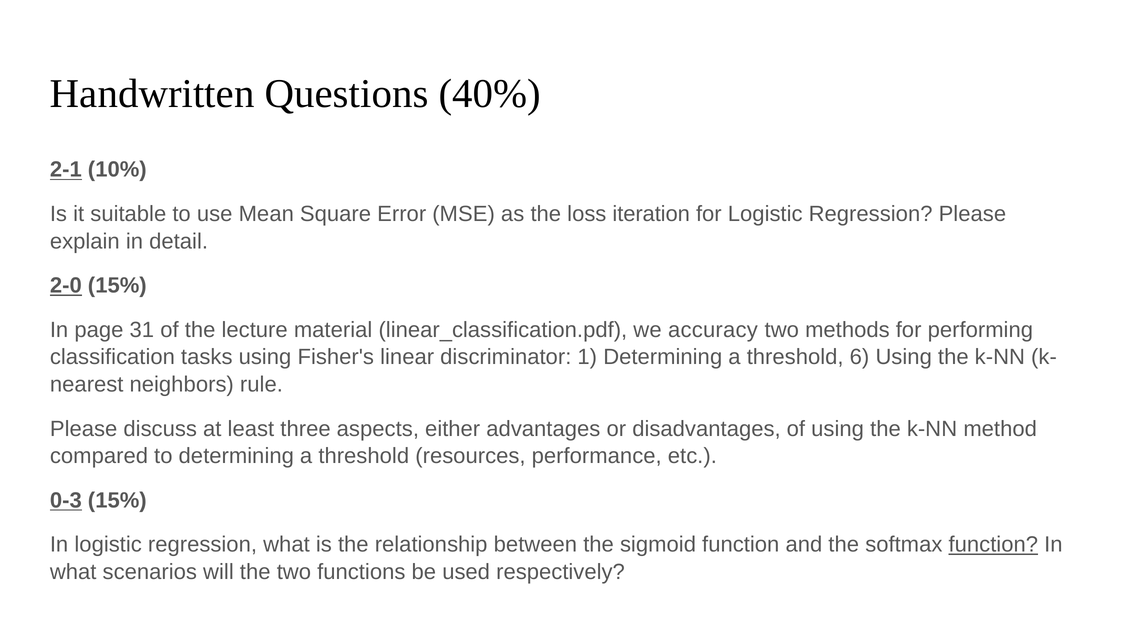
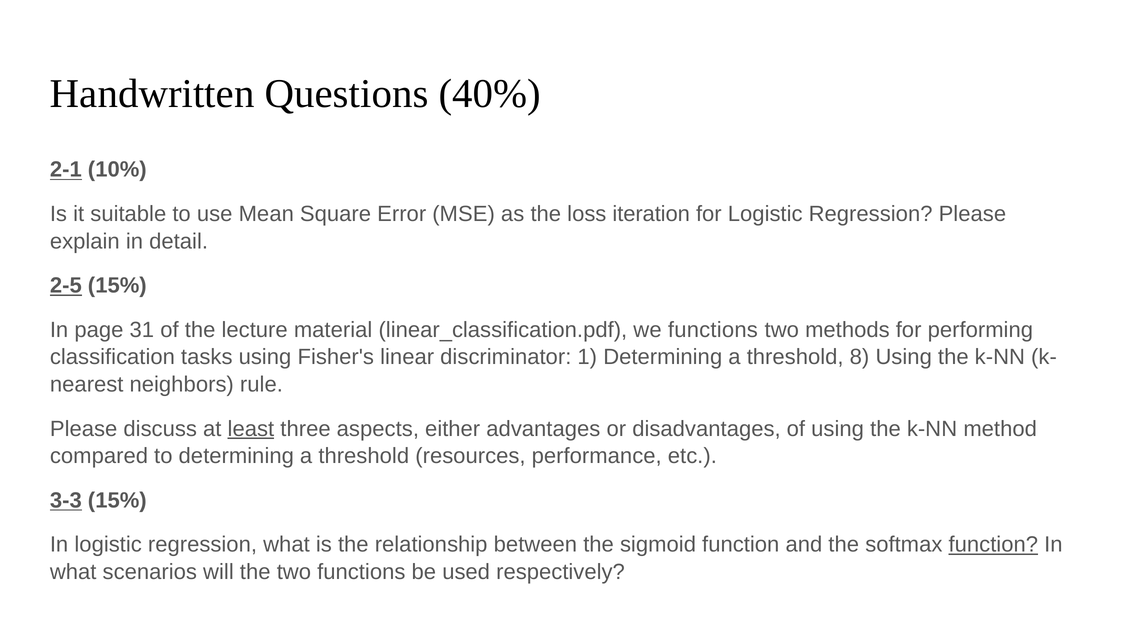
2-0: 2-0 -> 2-5 (66, 286)
we accuracy: accuracy -> functions (713, 330)
6: 6 -> 8 (860, 357)
least underline: none -> present (251, 429)
0-3: 0-3 -> 3-3 (66, 501)
